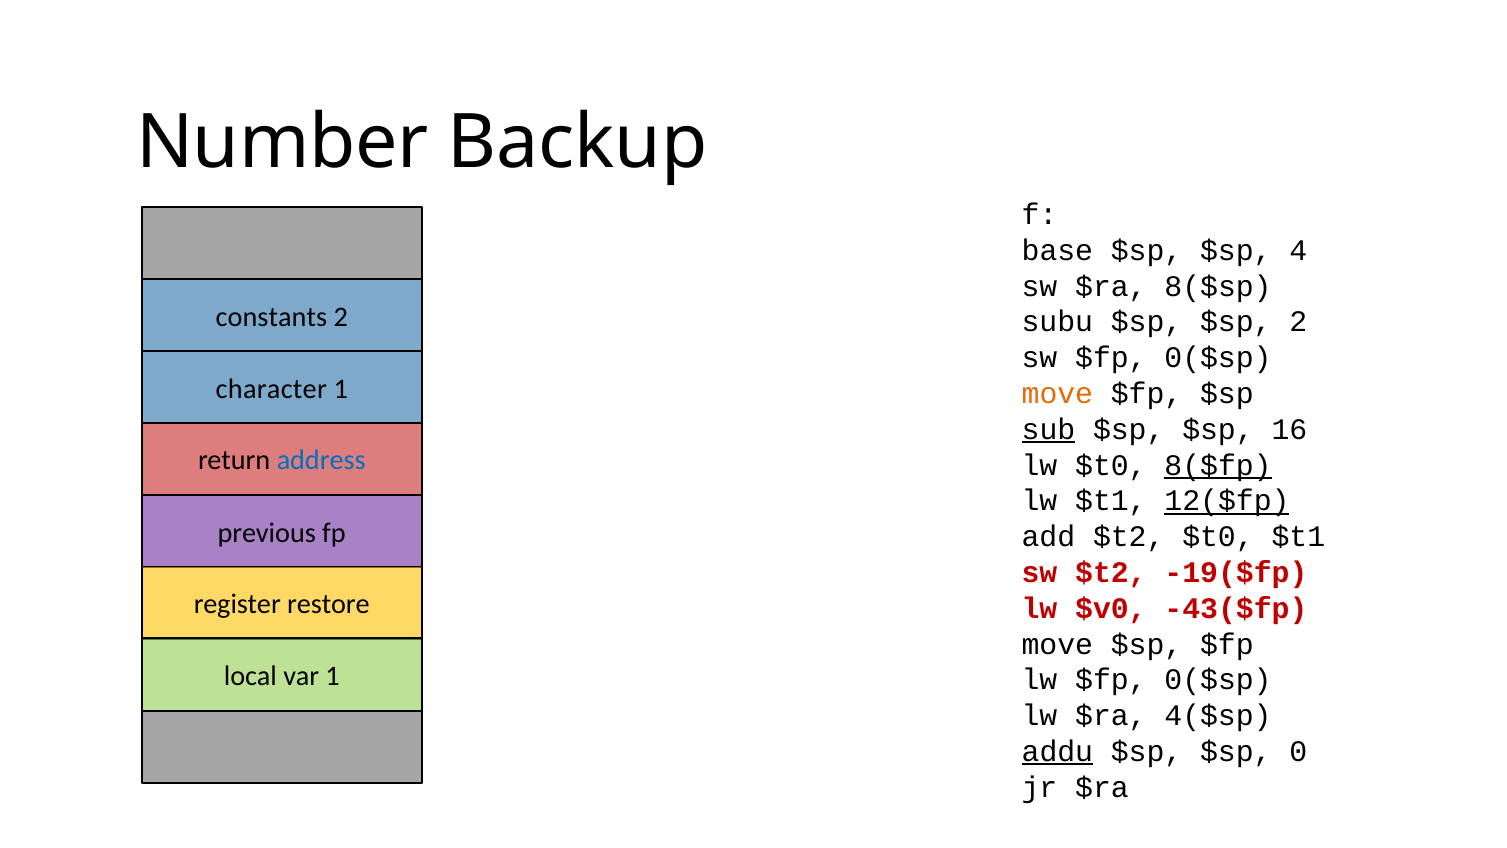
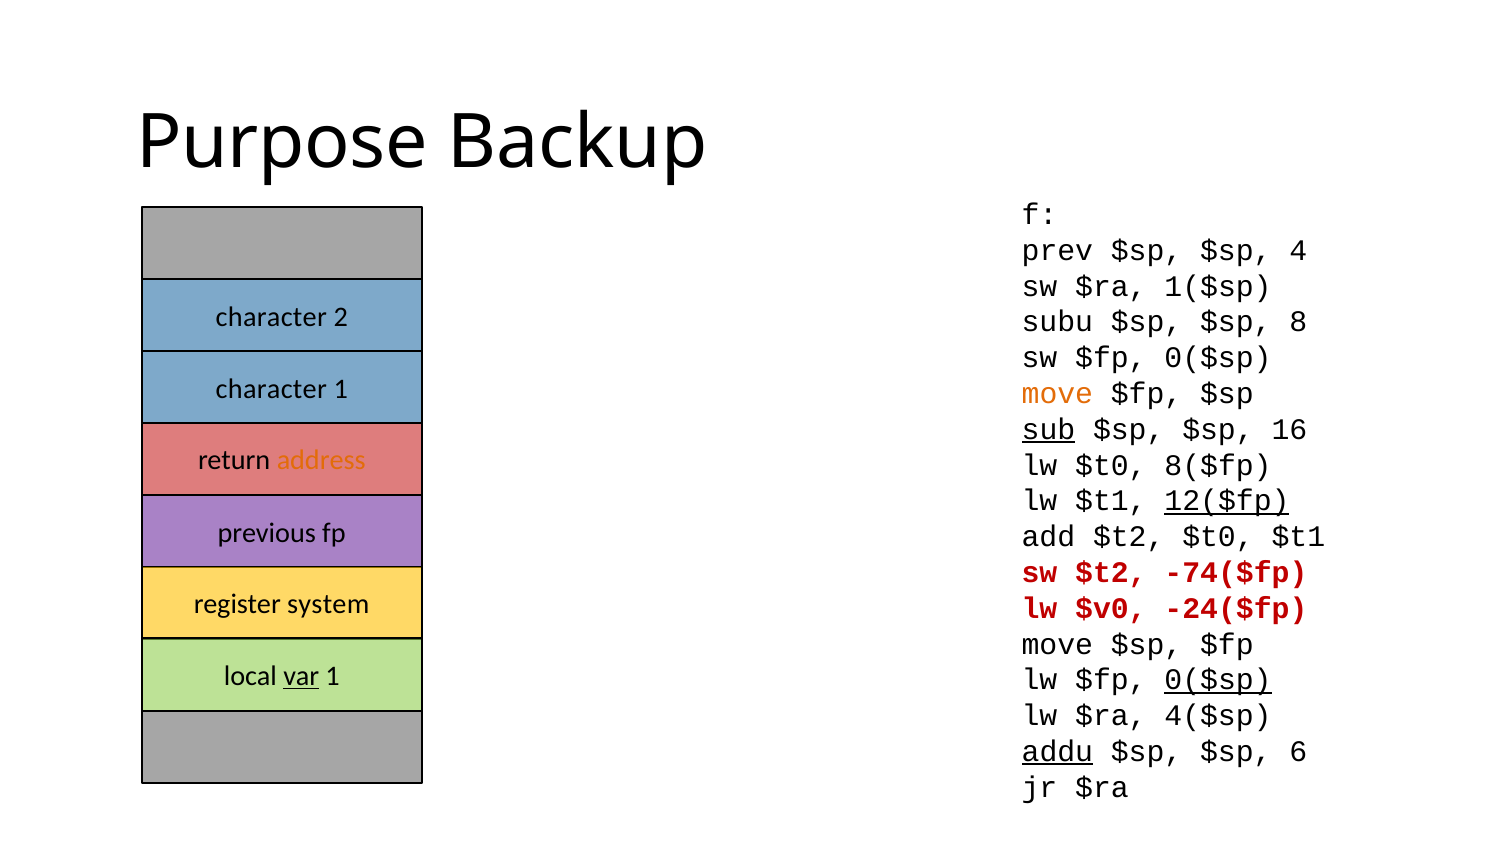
Number: Number -> Purpose (282, 142)
base: base -> prev (1057, 250)
8($sp: 8($sp -> 1($sp (1218, 286)
constants: constants -> character (271, 317)
$sp 2: 2 -> 8 (1298, 322)
address colour: blue -> orange (321, 460)
8($fp underline: present -> none (1218, 465)
-19($fp: -19($fp -> -74($fp (1236, 572)
restore: restore -> system (328, 604)
-43($fp: -43($fp -> -24($fp (1236, 608)
var underline: none -> present (301, 676)
0($sp underline: none -> present (1218, 680)
0: 0 -> 6 (1298, 751)
